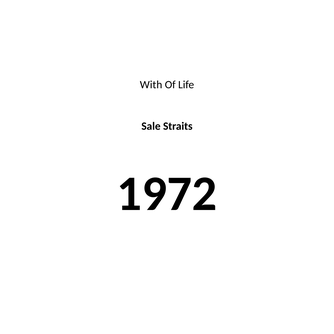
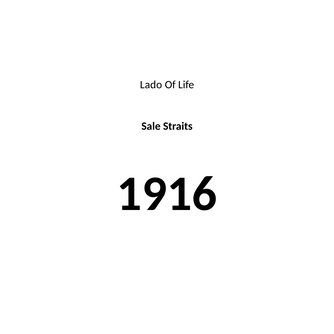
With: With -> Lado (151, 85)
1972: 1972 -> 1916 (167, 194)
